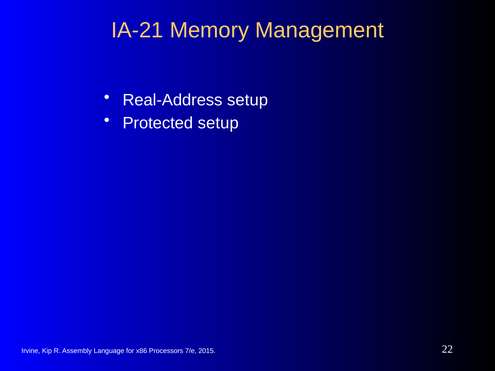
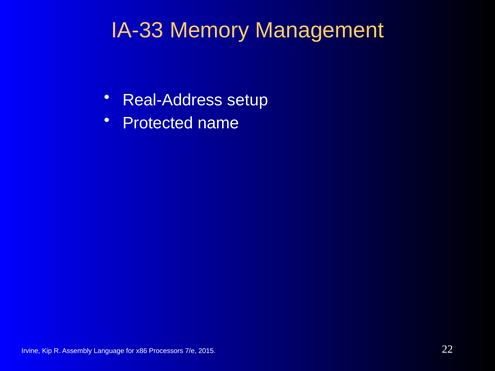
IA-21: IA-21 -> IA-33 (137, 30)
Protected setup: setup -> name (218, 123)
